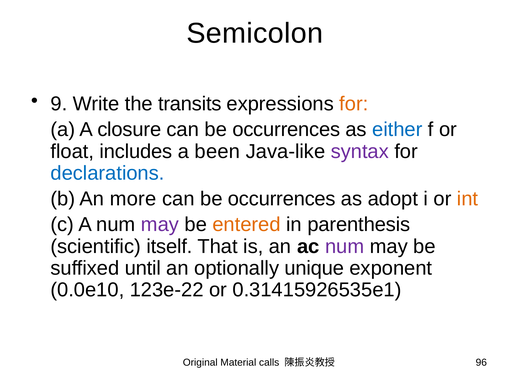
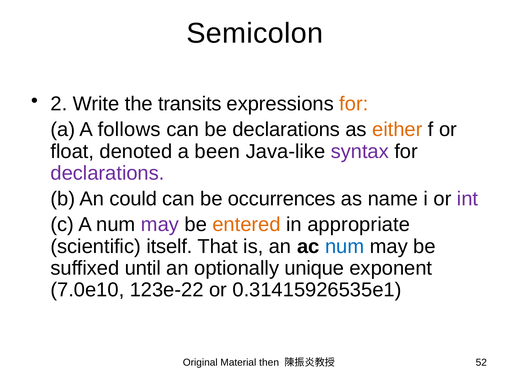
9: 9 -> 2 (59, 104)
closure: closure -> follows (129, 130)
occurrences: occurrences -> declarations (286, 130)
either colour: blue -> orange (397, 130)
includes: includes -> denoted (136, 152)
declarations colour: blue -> purple (107, 173)
more: more -> could (133, 199)
adopt: adopt -> name (393, 199)
int colour: orange -> purple (468, 199)
parenthesis: parenthesis -> appropriate (359, 225)
num colour: purple -> blue (345, 247)
0.0e10: 0.0e10 -> 7.0e10 (87, 290)
calls: calls -> then (269, 363)
96: 96 -> 52 (481, 363)
